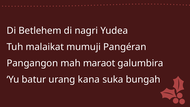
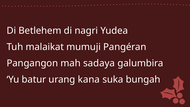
maraot: maraot -> sadaya (99, 63)
